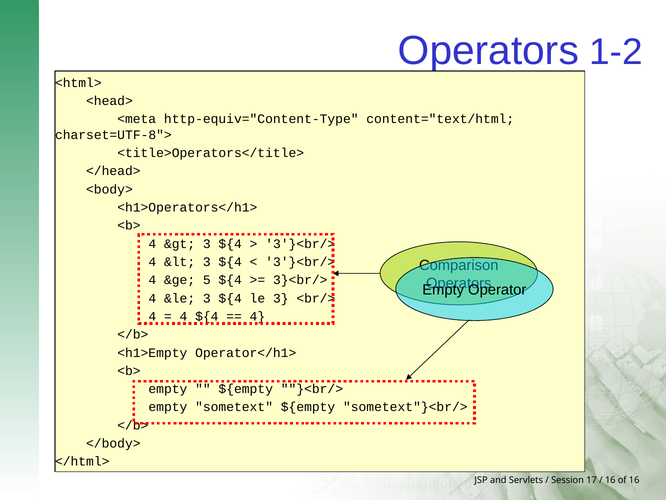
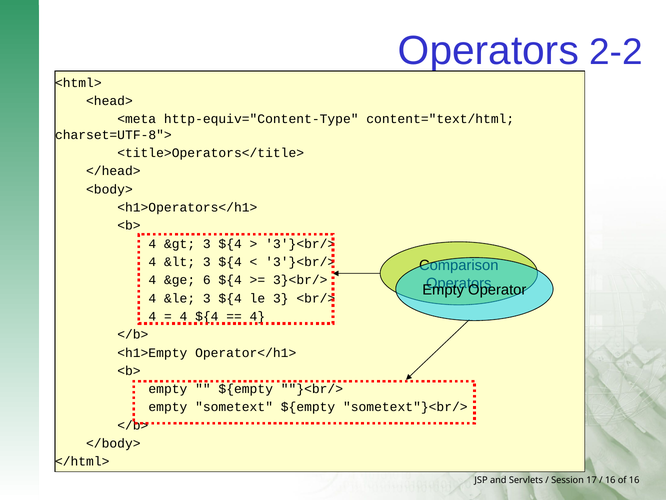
1-2: 1-2 -> 2-2 (616, 52)
&ge 5: 5 -> 6 (207, 280)
